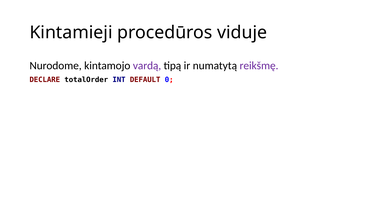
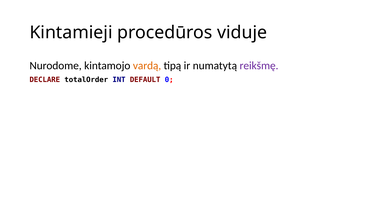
vardą colour: purple -> orange (147, 65)
